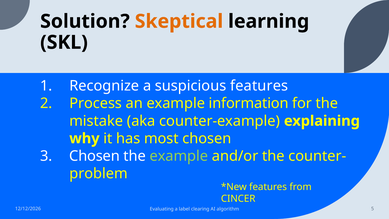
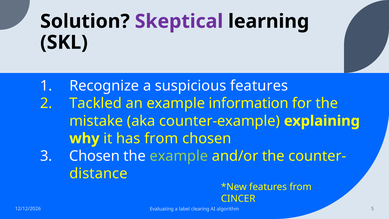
Skeptical colour: orange -> purple (179, 21)
Process: Process -> Tackled (96, 103)
has most: most -> from (161, 138)
problem: problem -> distance (98, 173)
